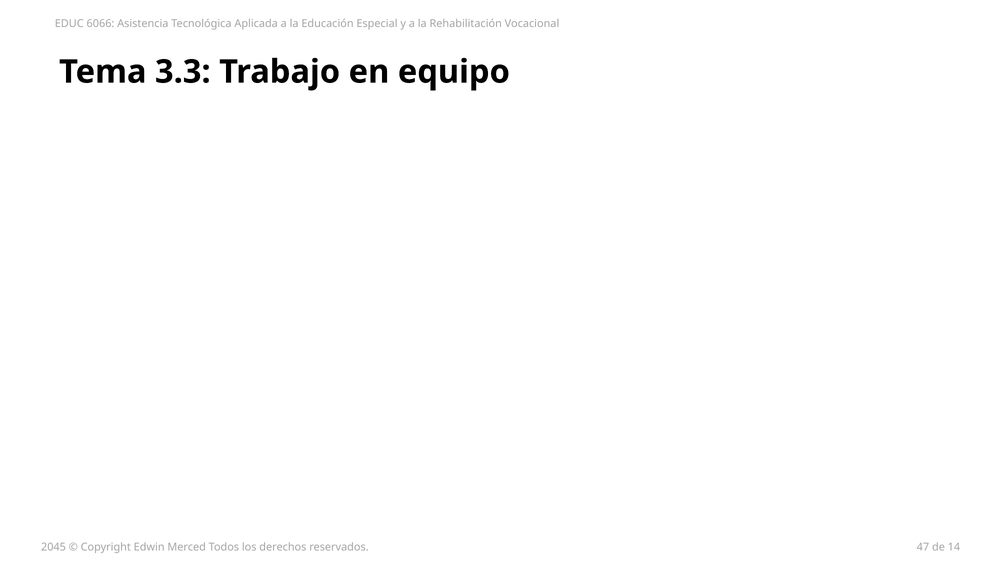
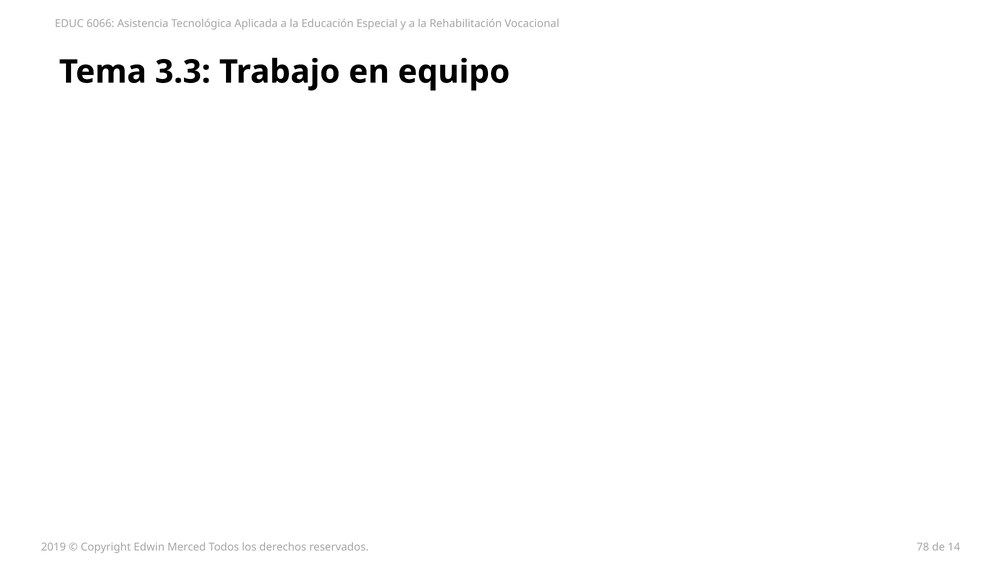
2045: 2045 -> 2019 (53, 547)
47: 47 -> 78 (923, 547)
